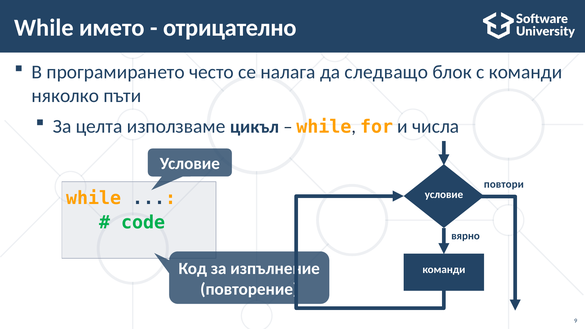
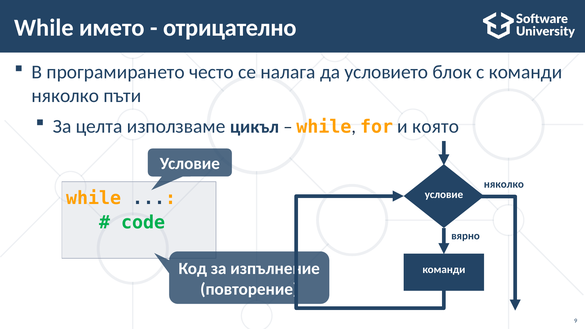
следващо: следващо -> условието (386, 72)
числа: числа -> която (436, 126)
повтори: повтори -> няколко (504, 184)
